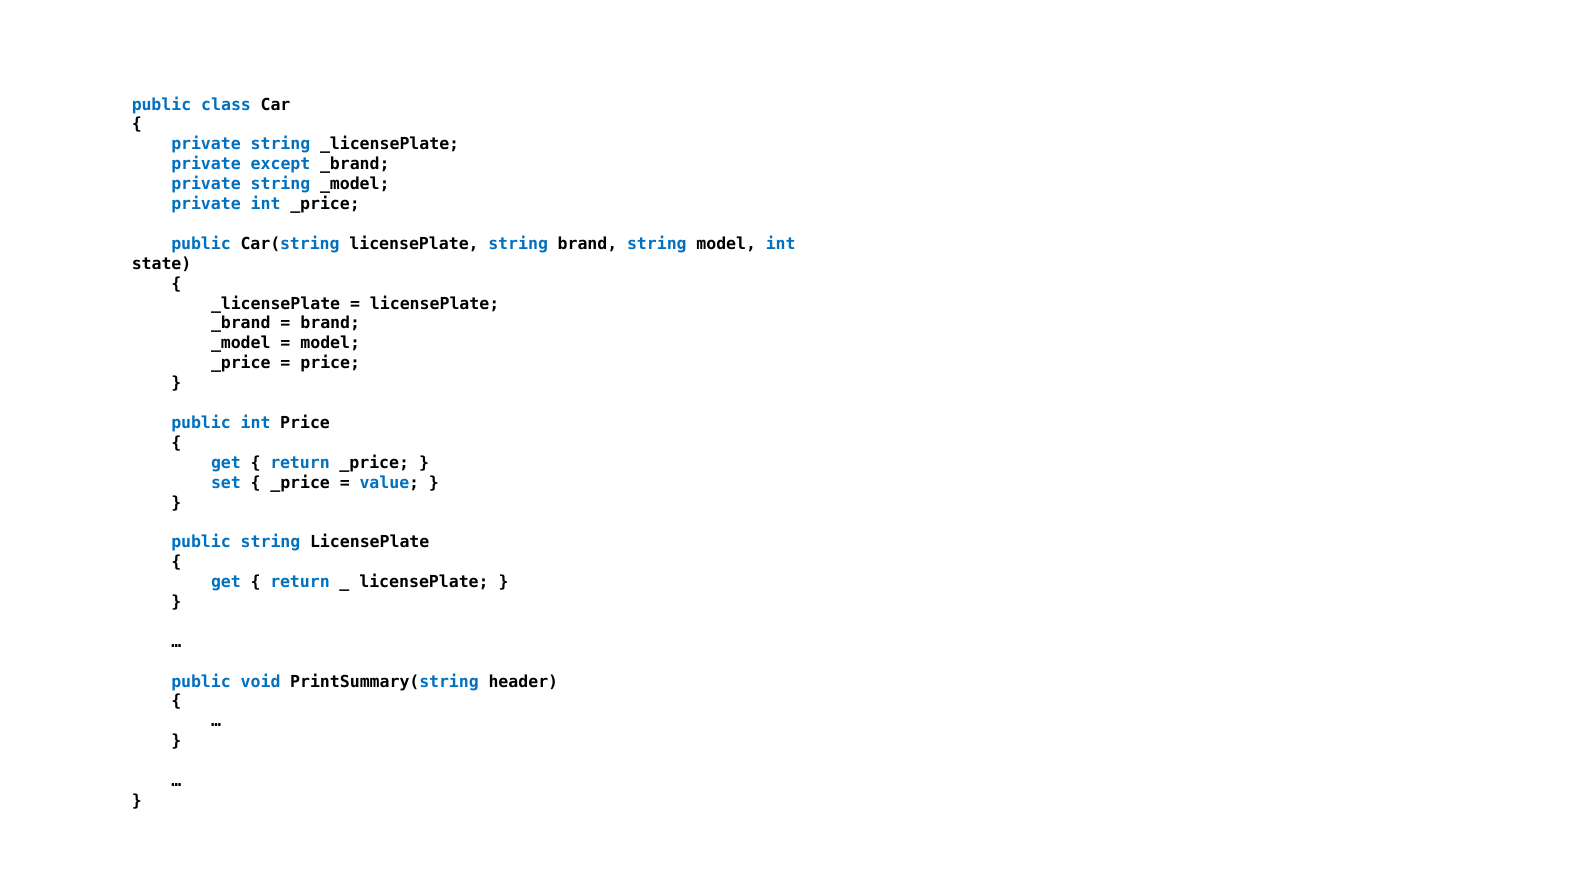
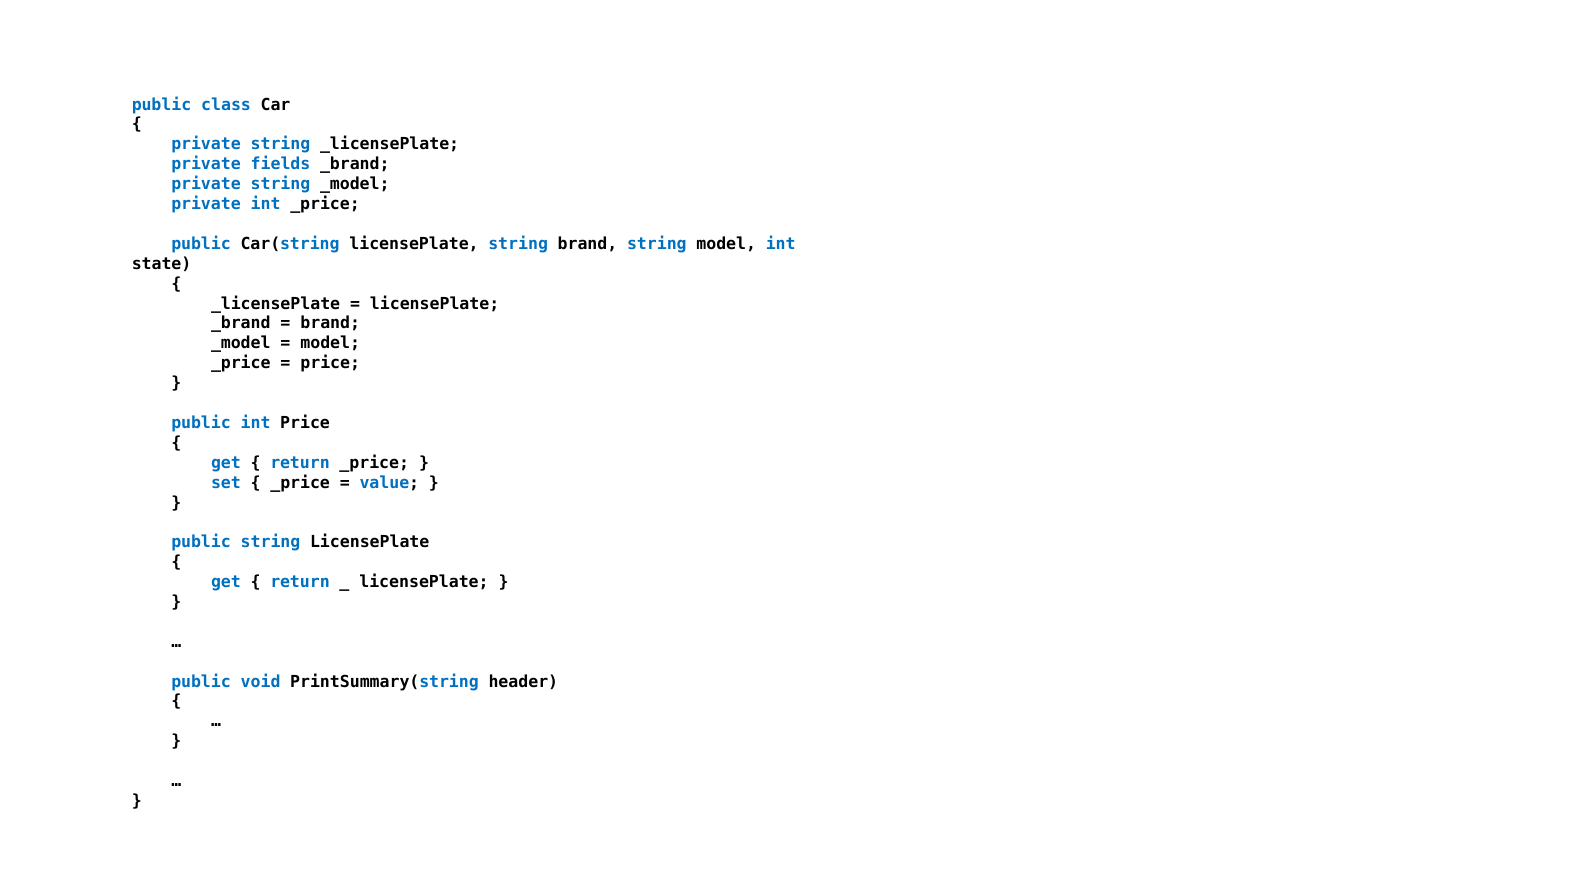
except: except -> fields (281, 164)
